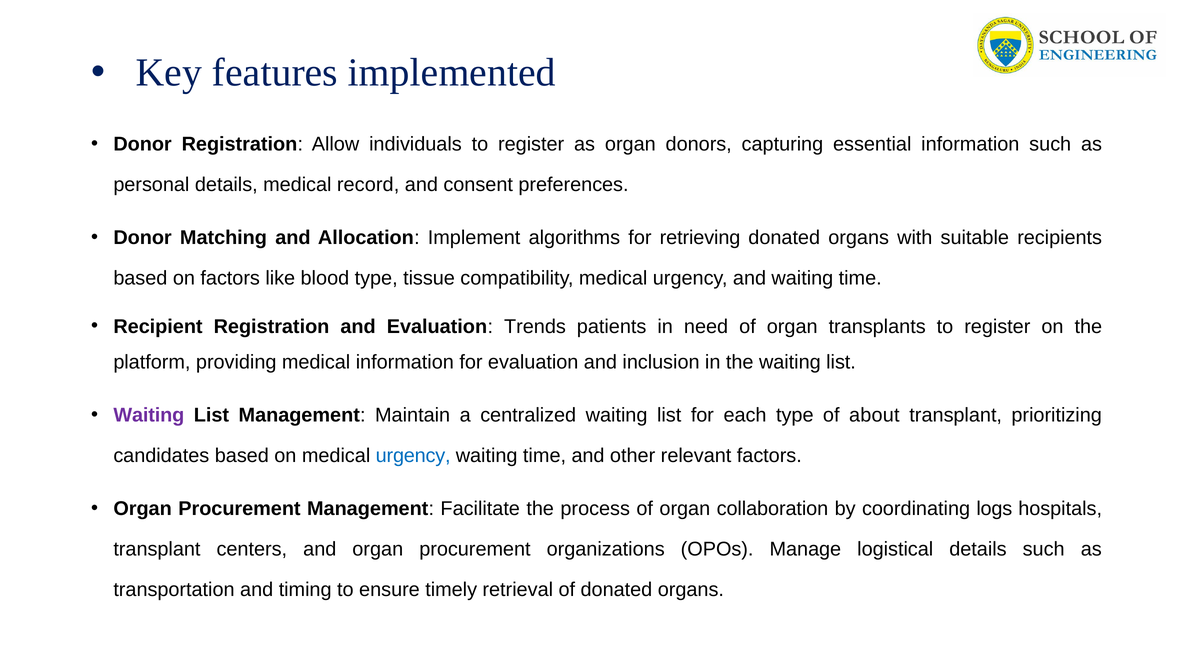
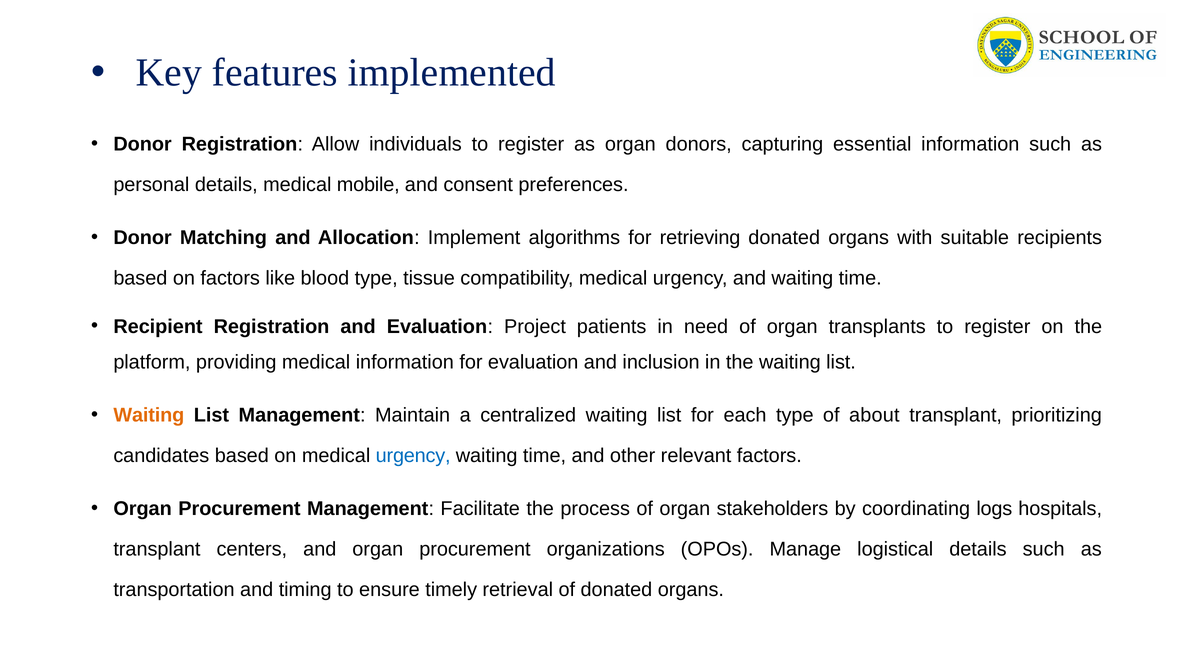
record: record -> mobile (368, 185)
Trends: Trends -> Project (535, 326)
Waiting colour: purple -> orange (149, 415)
collaboration: collaboration -> stakeholders (772, 508)
